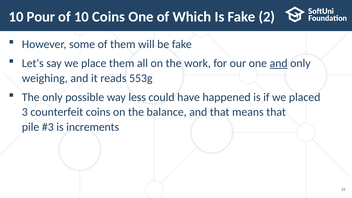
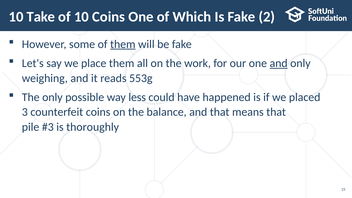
Pour: Pour -> Take (41, 17)
them underline: none -> present (123, 44)
increments: increments -> thoroughly (93, 127)
